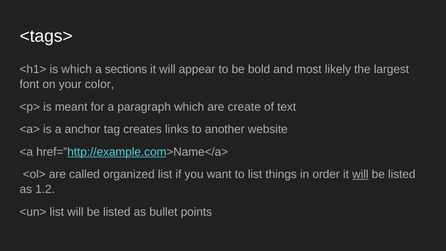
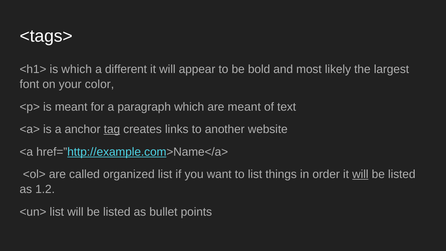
sections: sections -> different (126, 69)
are create: create -> meant (244, 107)
tag underline: none -> present (112, 129)
